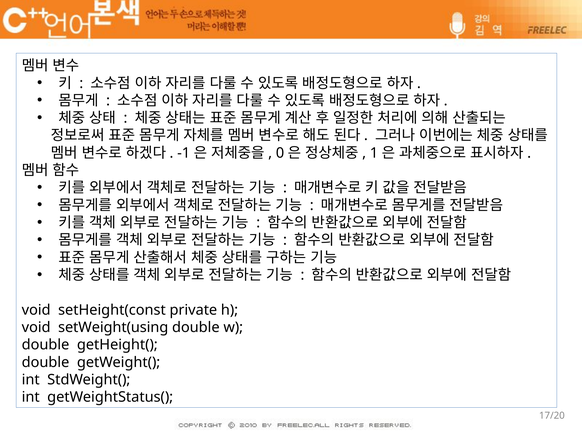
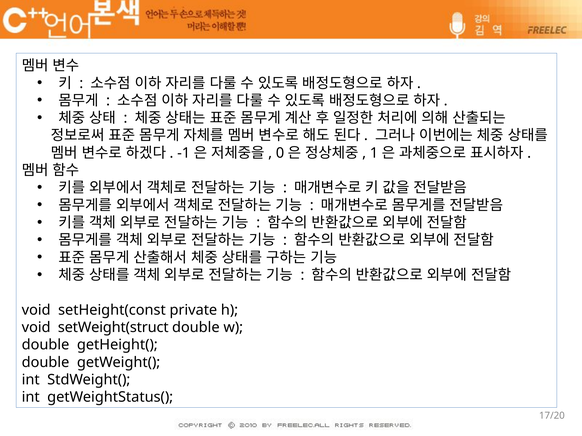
setWeight(using: setWeight(using -> setWeight(struct (113, 328)
